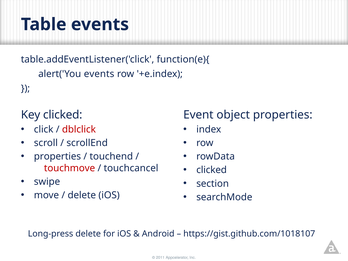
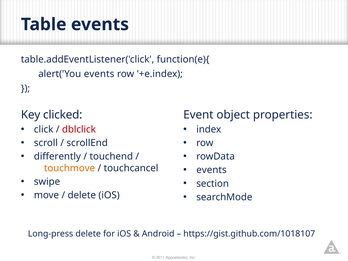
properties: properties -> differently (57, 157)
clicked: clicked -> events (211, 170)
touchmove colour: red -> orange (70, 168)
